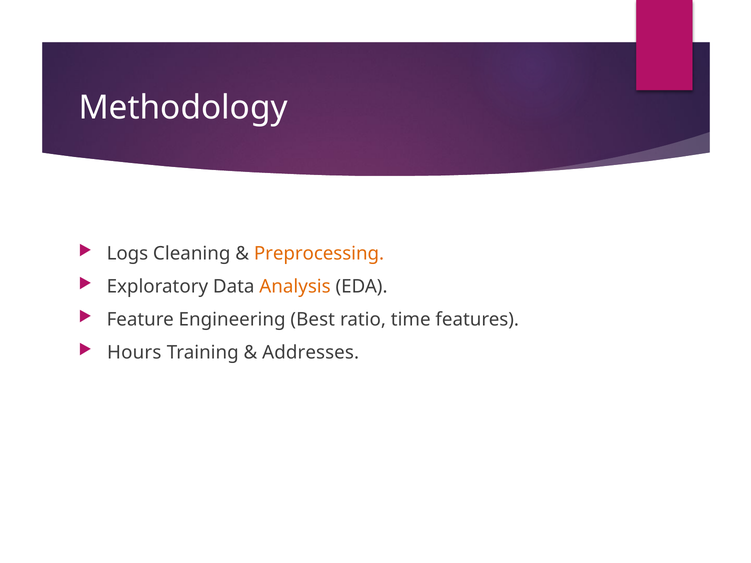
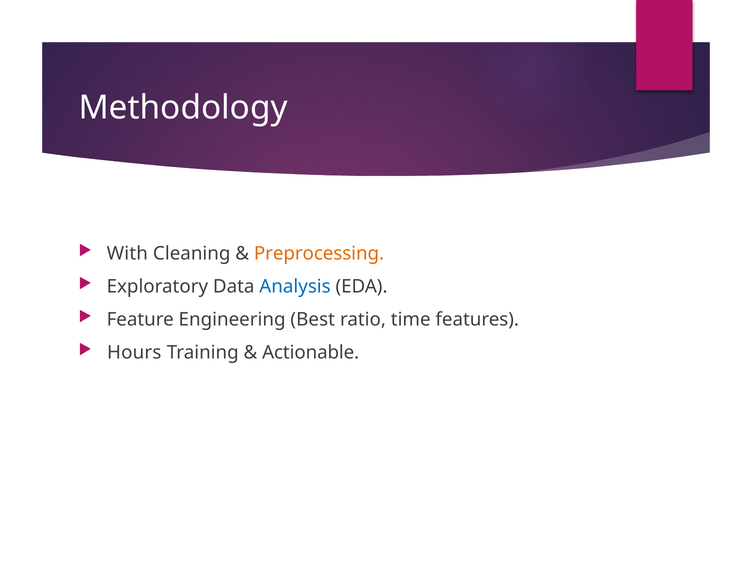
Logs: Logs -> With (127, 254)
Analysis colour: orange -> blue (295, 287)
Addresses: Addresses -> Actionable (311, 353)
